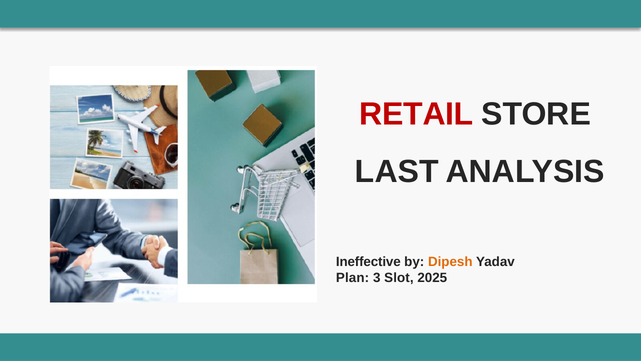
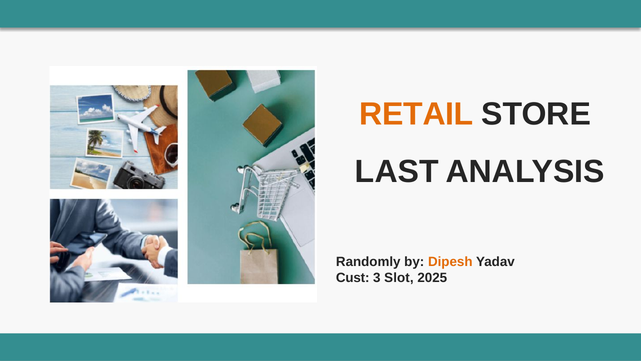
RETAIL colour: red -> orange (416, 114)
Ineffective: Ineffective -> Randomly (368, 262)
Plan: Plan -> Cust (353, 278)
